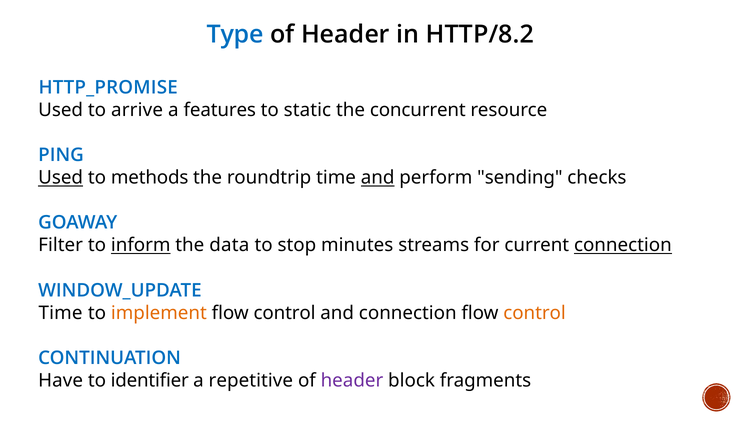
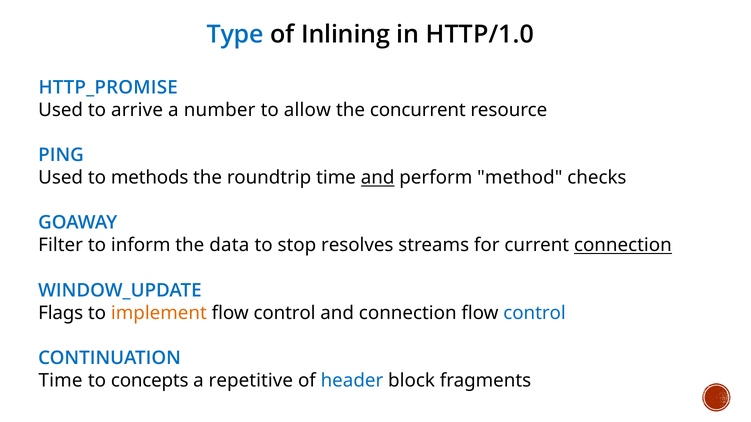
Header: Header -> Inlining (345, 35)
HTTP/8.2: HTTP/8.2 -> HTTP/1.0 (480, 35)
features: features -> number (220, 110)
static: static -> allow (307, 110)
Used underline: present -> none (61, 178)
sending: sending -> method (520, 178)
inform underline: present -> none (141, 246)
minutes: minutes -> resolves (357, 246)
Time: Time -> Flags (61, 313)
control colour: orange -> blue (535, 313)
Have: Have -> Time (61, 381)
identifier: identifier -> concepts (150, 381)
header colour: purple -> blue (352, 381)
